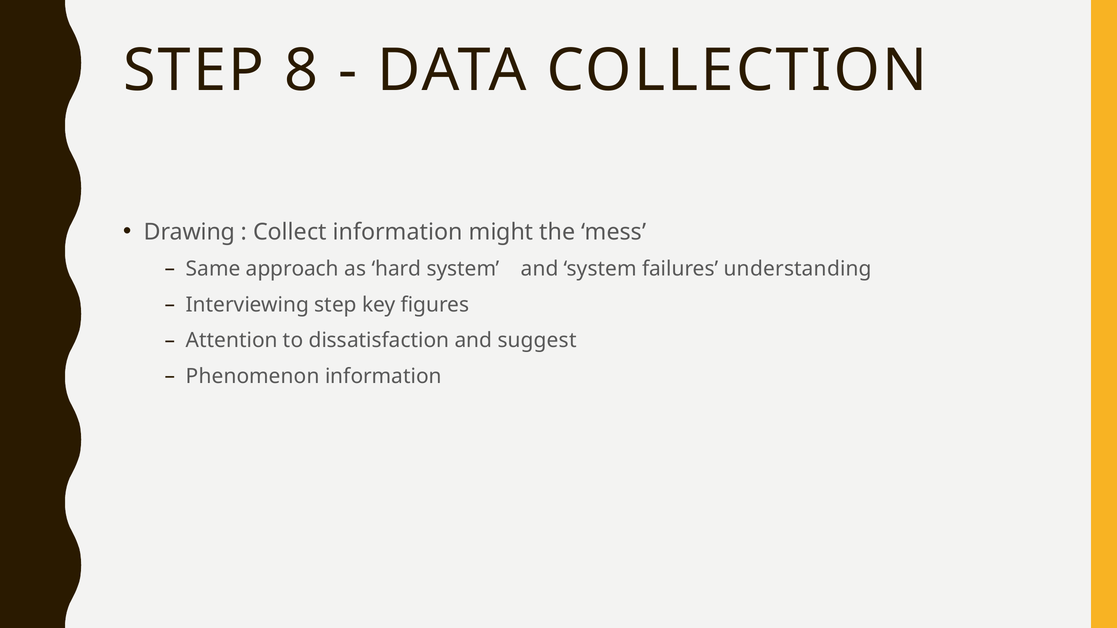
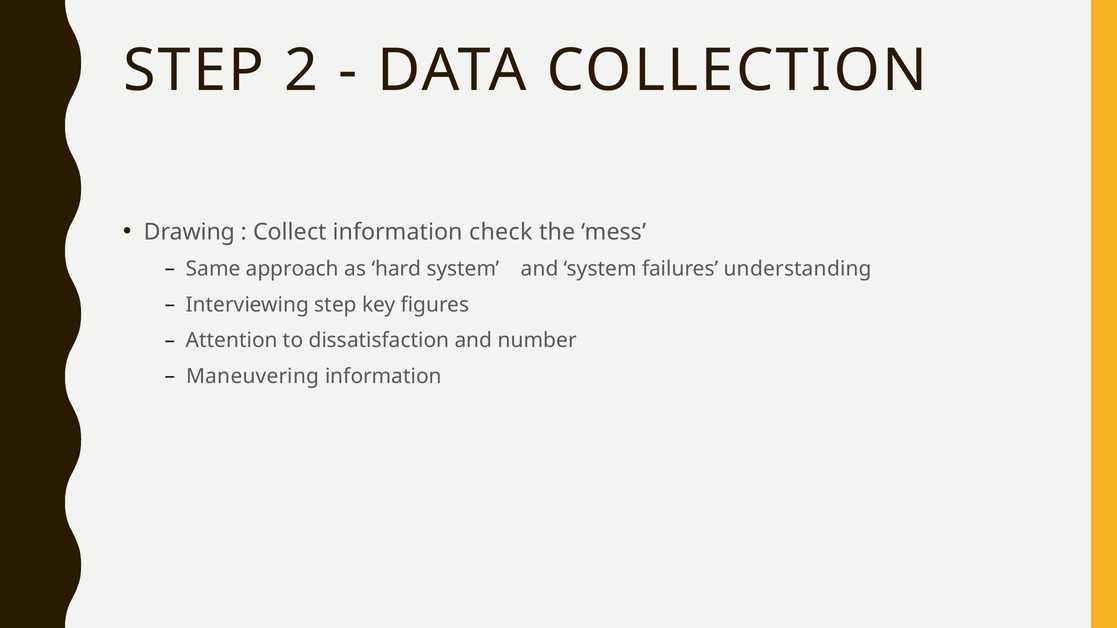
8: 8 -> 2 (301, 71)
might: might -> check (501, 232)
suggest: suggest -> number (537, 341)
Phenomenon: Phenomenon -> Maneuvering (253, 376)
